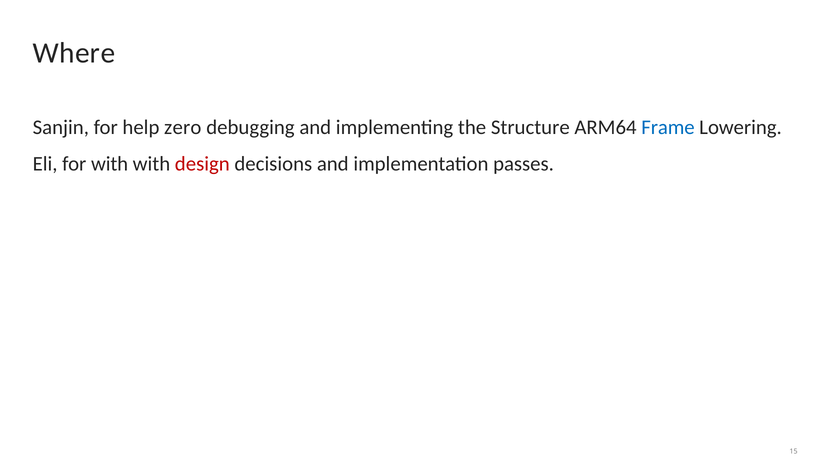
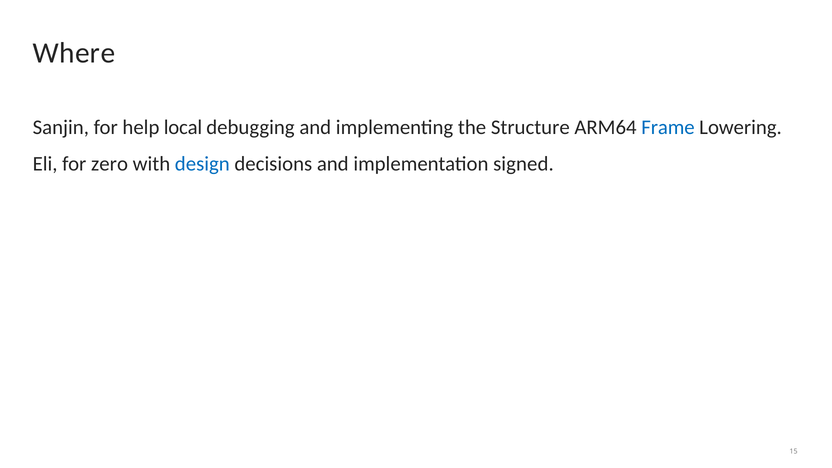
zero: zero -> local (183, 128)
for with: with -> zero (109, 164)
design colour: red -> blue (202, 164)
passes: passes -> signed (523, 164)
